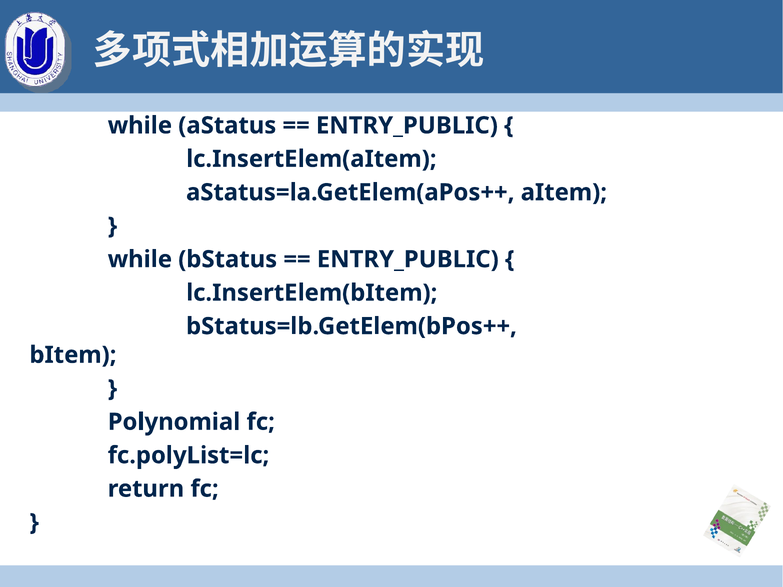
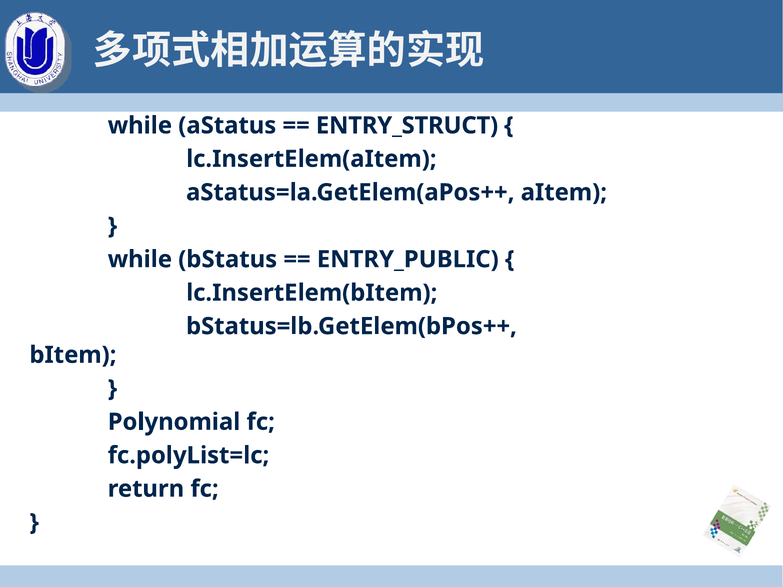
ENTRY_PUBLIC: ENTRY_PUBLIC -> ENTRY_STRUCT (407, 126)
